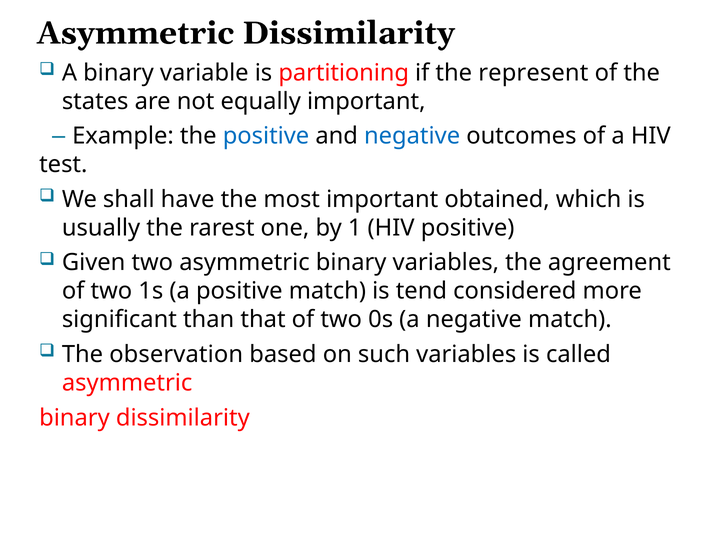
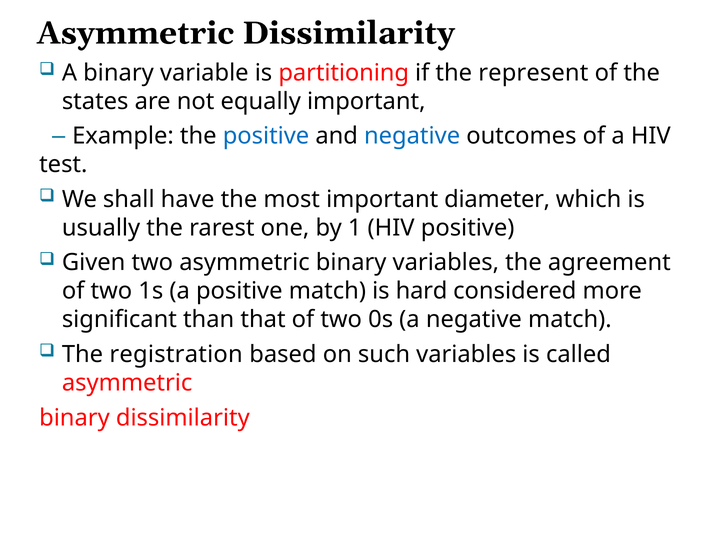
obtained: obtained -> diameter (497, 199)
tend: tend -> hard (422, 291)
observation: observation -> registration (176, 354)
